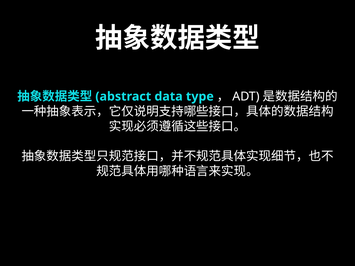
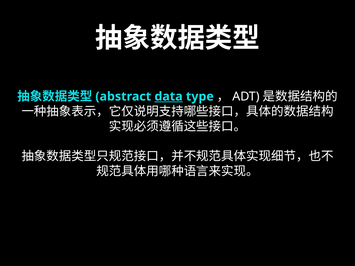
data underline: none -> present (169, 97)
